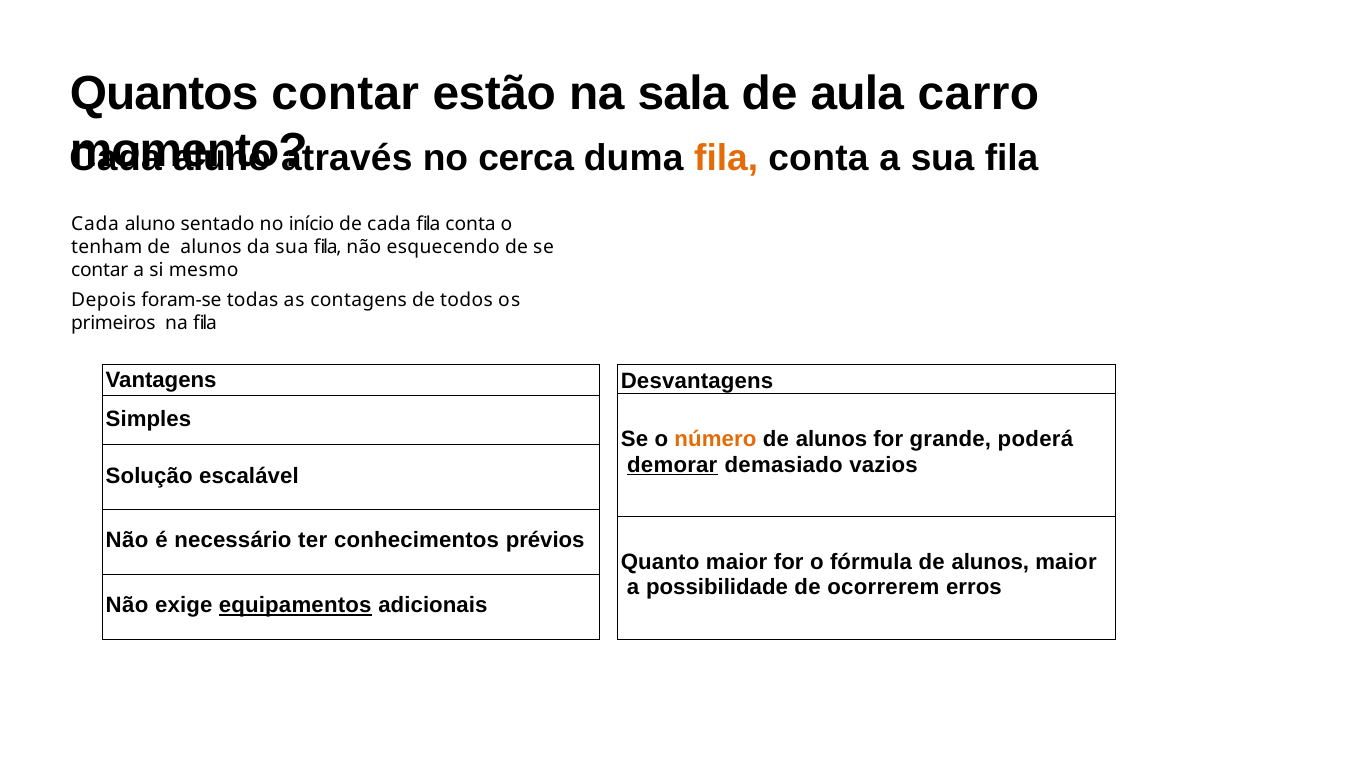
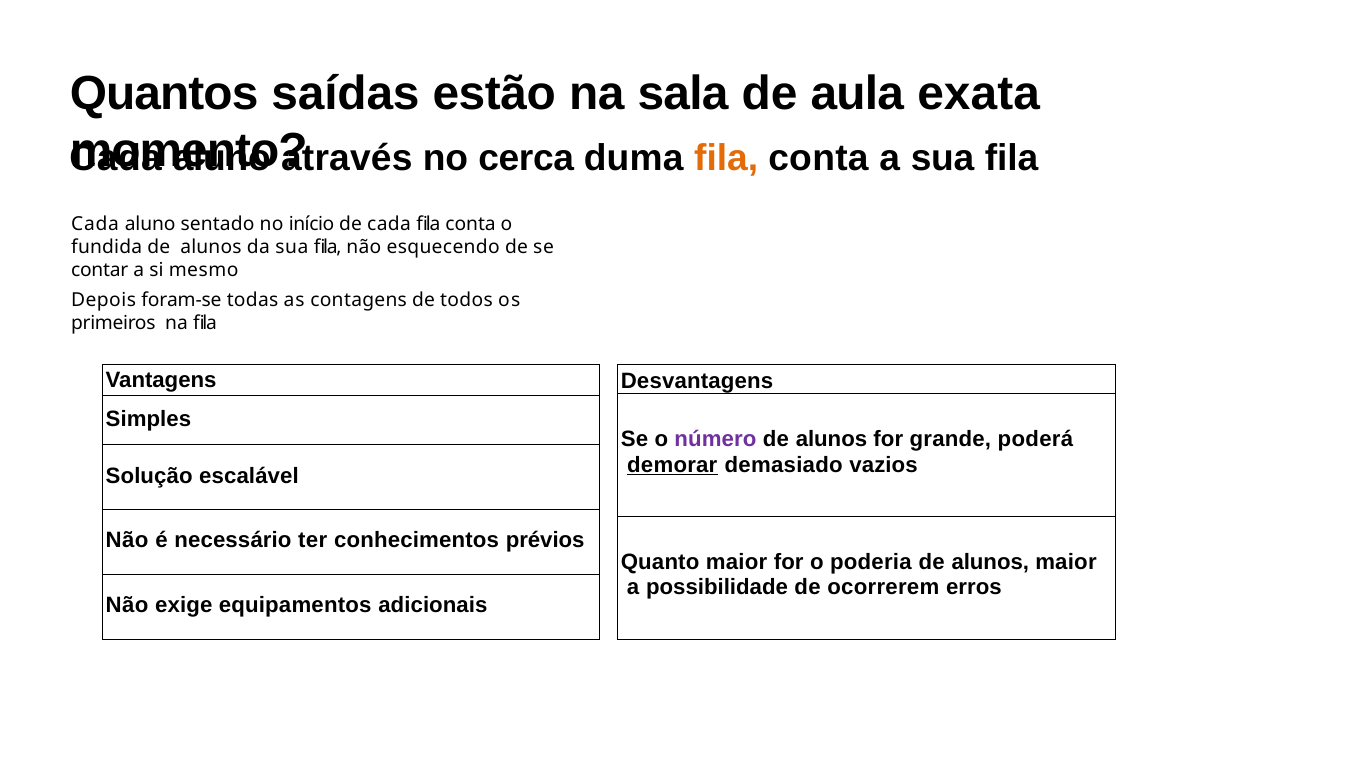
Quantos contar: contar -> saídas (346, 94)
carro: carro -> exata (979, 94)
tenham: tenham -> fundida (107, 247)
número colour: orange -> purple (715, 439)
fórmula: fórmula -> poderia (871, 562)
equipamentos underline: present -> none (295, 606)
